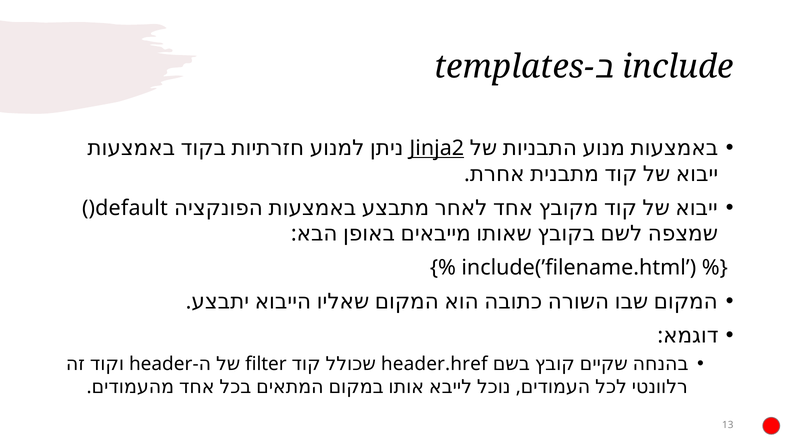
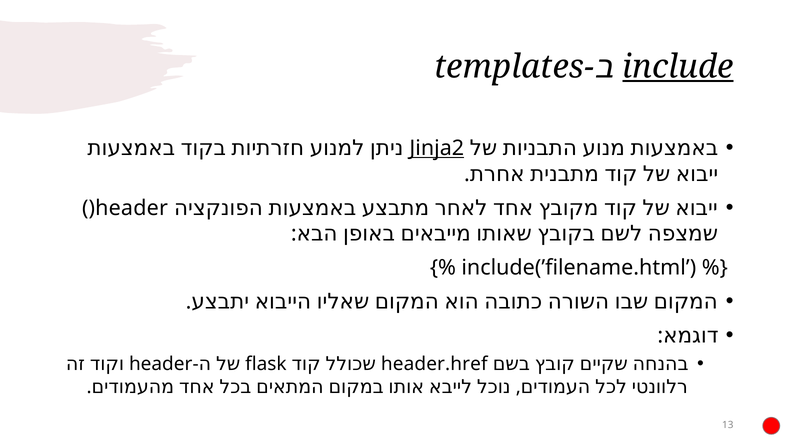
include underline: none -> present (678, 67)
default: default -> header (132, 208)
filter: filter -> flask (266, 364)
